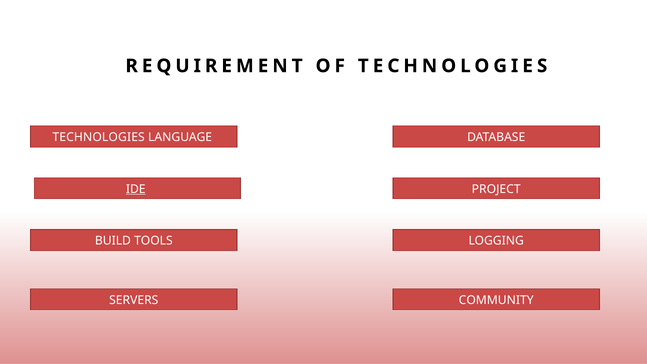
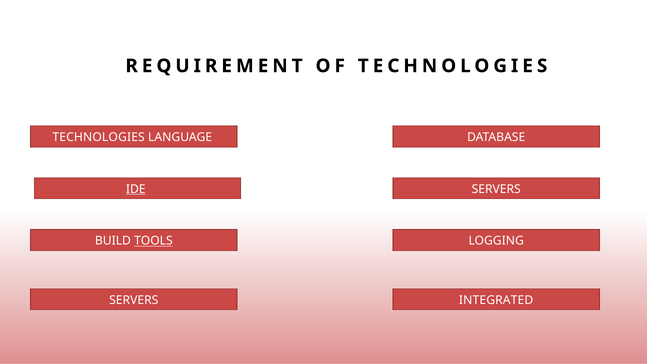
PROJECT: PROJECT -> SERVERS (496, 189)
TOOLS underline: none -> present (153, 241)
COMMUNITY: COMMUNITY -> INTEGRATED (496, 300)
